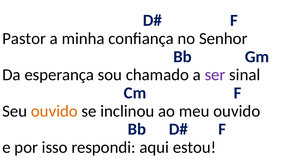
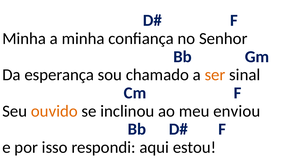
Pastor: Pastor -> Minha (24, 39)
ser colour: purple -> orange (215, 75)
meu ouvido: ouvido -> enviou (237, 111)
